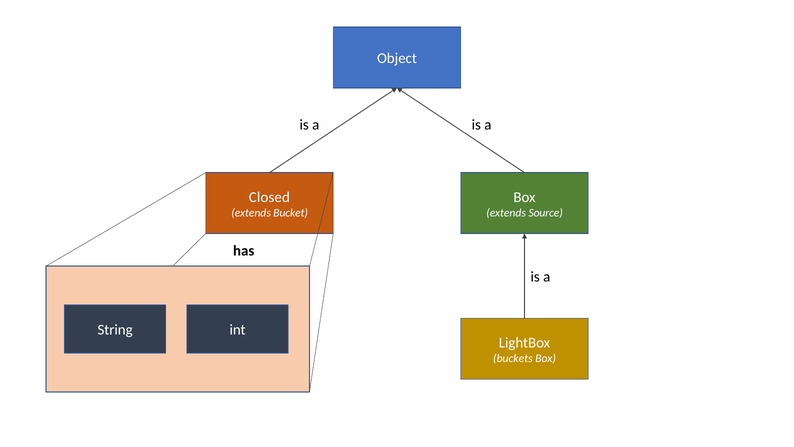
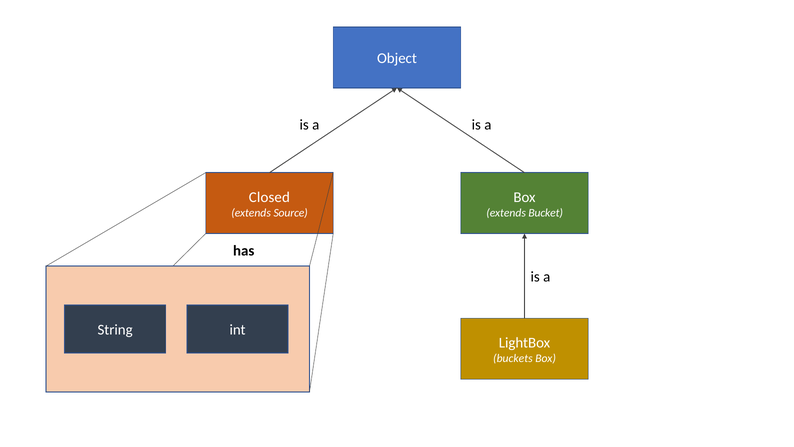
Bucket: Bucket -> Source (291, 213)
Source: Source -> Bucket (546, 213)
